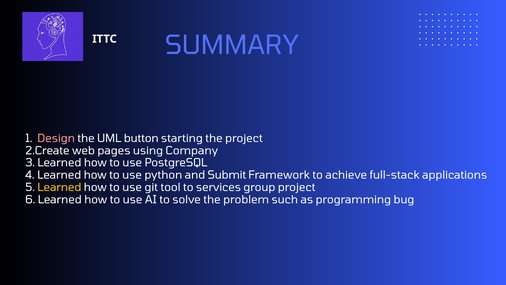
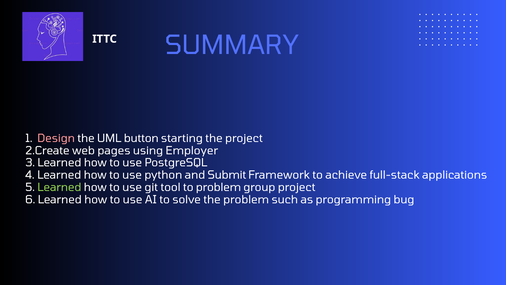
Company: Company -> Employer (192, 150)
Learned colour: yellow -> light green (59, 187)
to services: services -> problem (218, 187)
